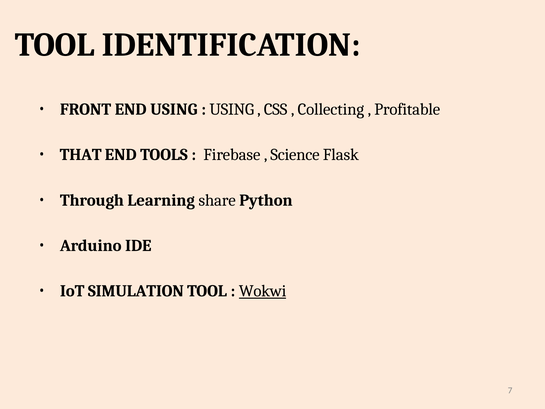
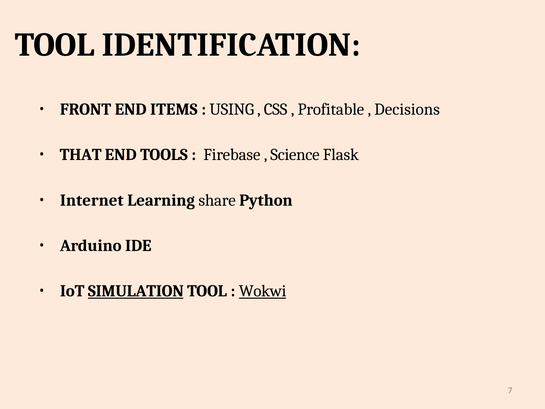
END USING: USING -> ITEMS (174, 109)
Collecting: Collecting -> Profitable (331, 109)
Profitable: Profitable -> Decisions (407, 109)
Through: Through -> Internet (92, 200)
SIMULATION underline: none -> present (136, 291)
